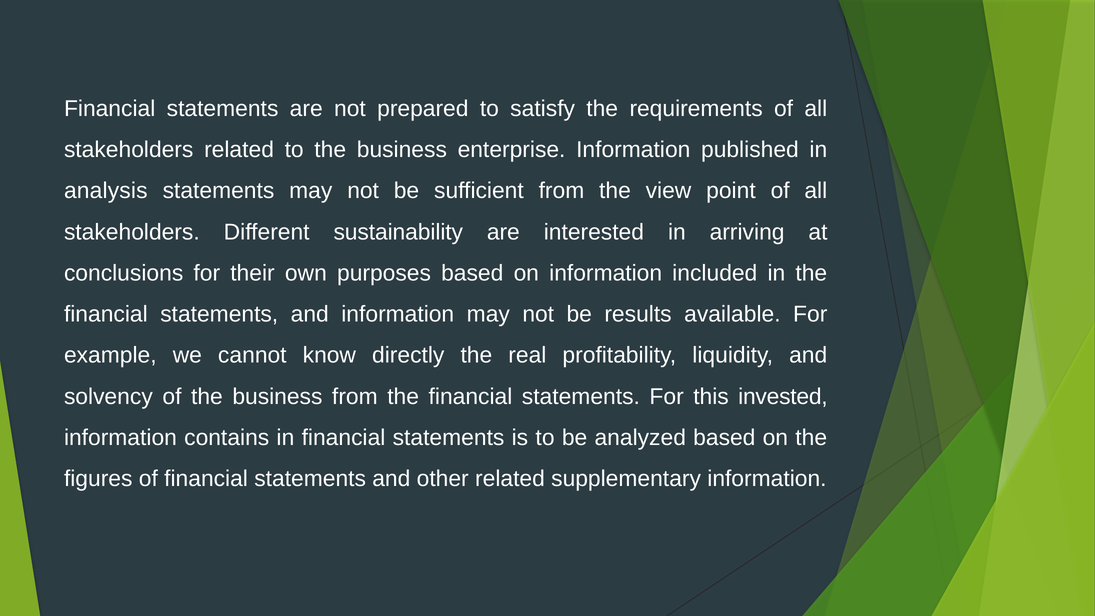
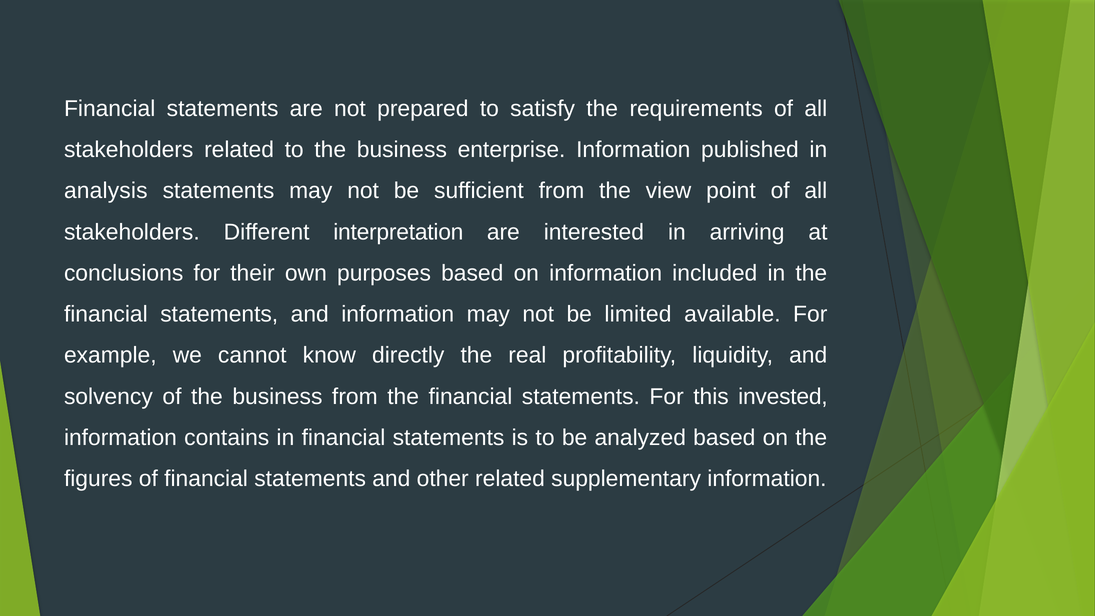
sustainability: sustainability -> interpretation (398, 232)
results: results -> limited (638, 314)
